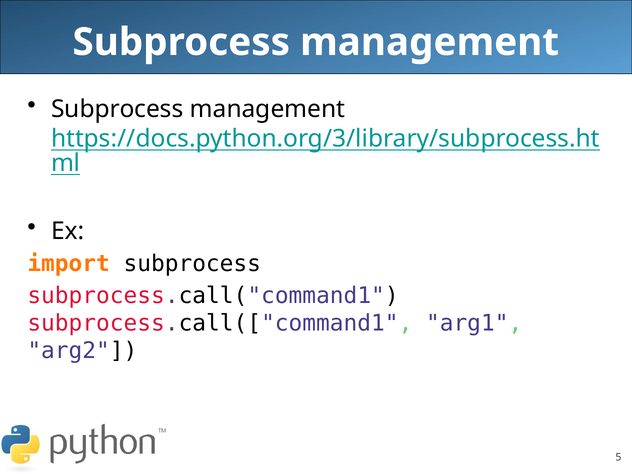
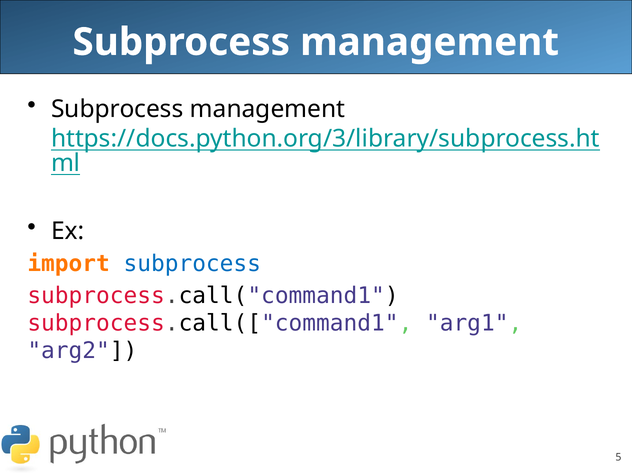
subprocess colour: black -> blue (192, 264)
